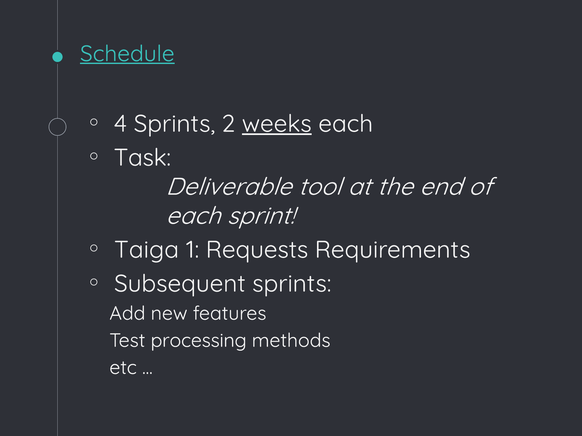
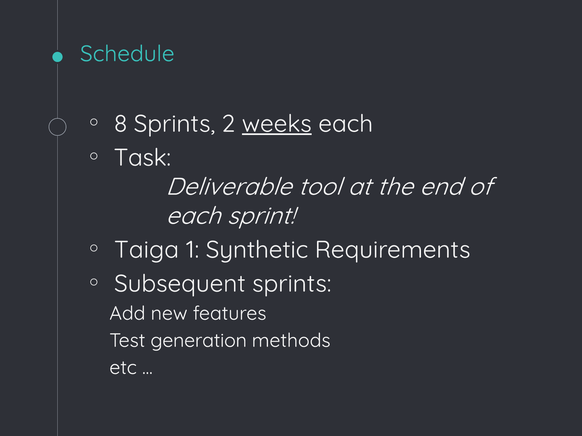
Schedule underline: present -> none (127, 54)
4: 4 -> 8 (121, 124)
Requests: Requests -> Synthetic (257, 250)
processing: processing -> generation (199, 341)
